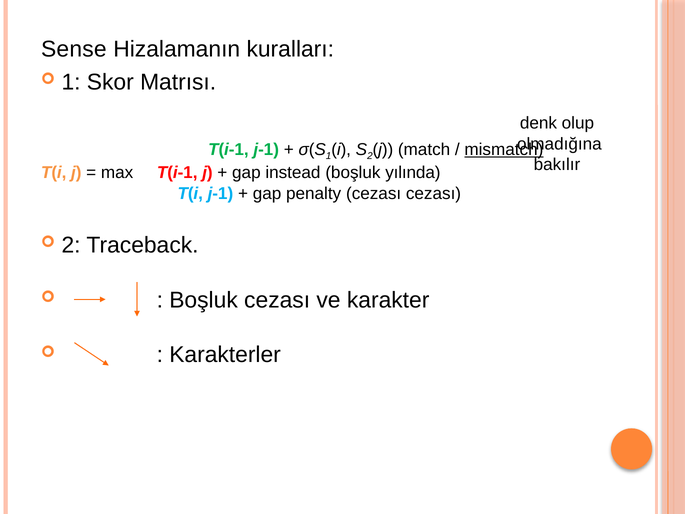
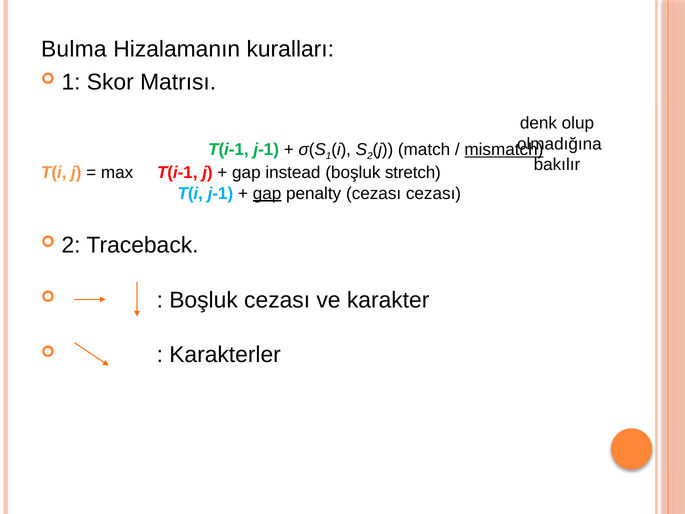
Sense: Sense -> Bulma (74, 49)
yılında: yılında -> stretch (413, 173)
gap underline: none -> present (267, 193)
